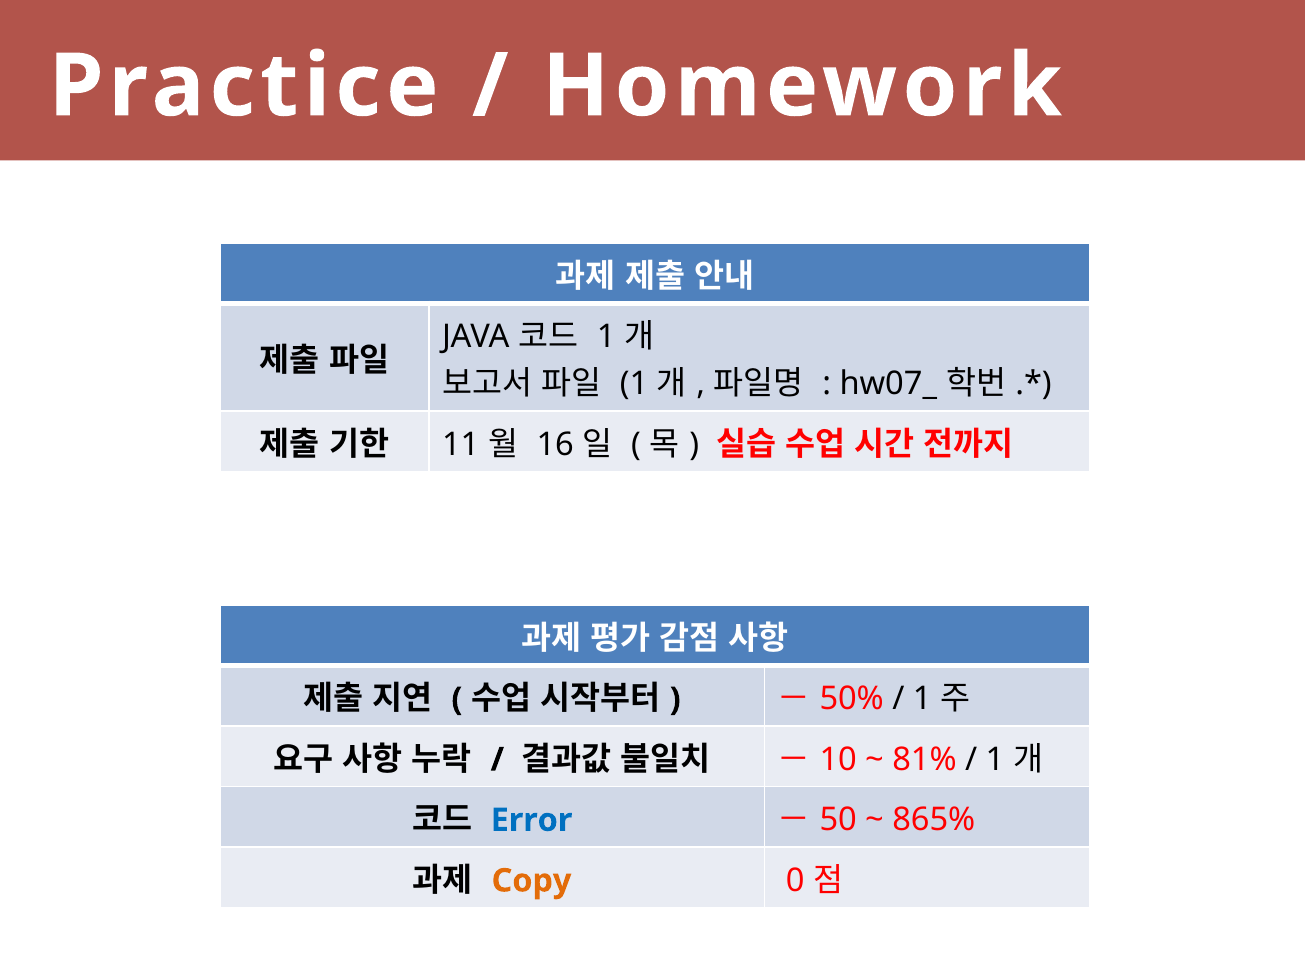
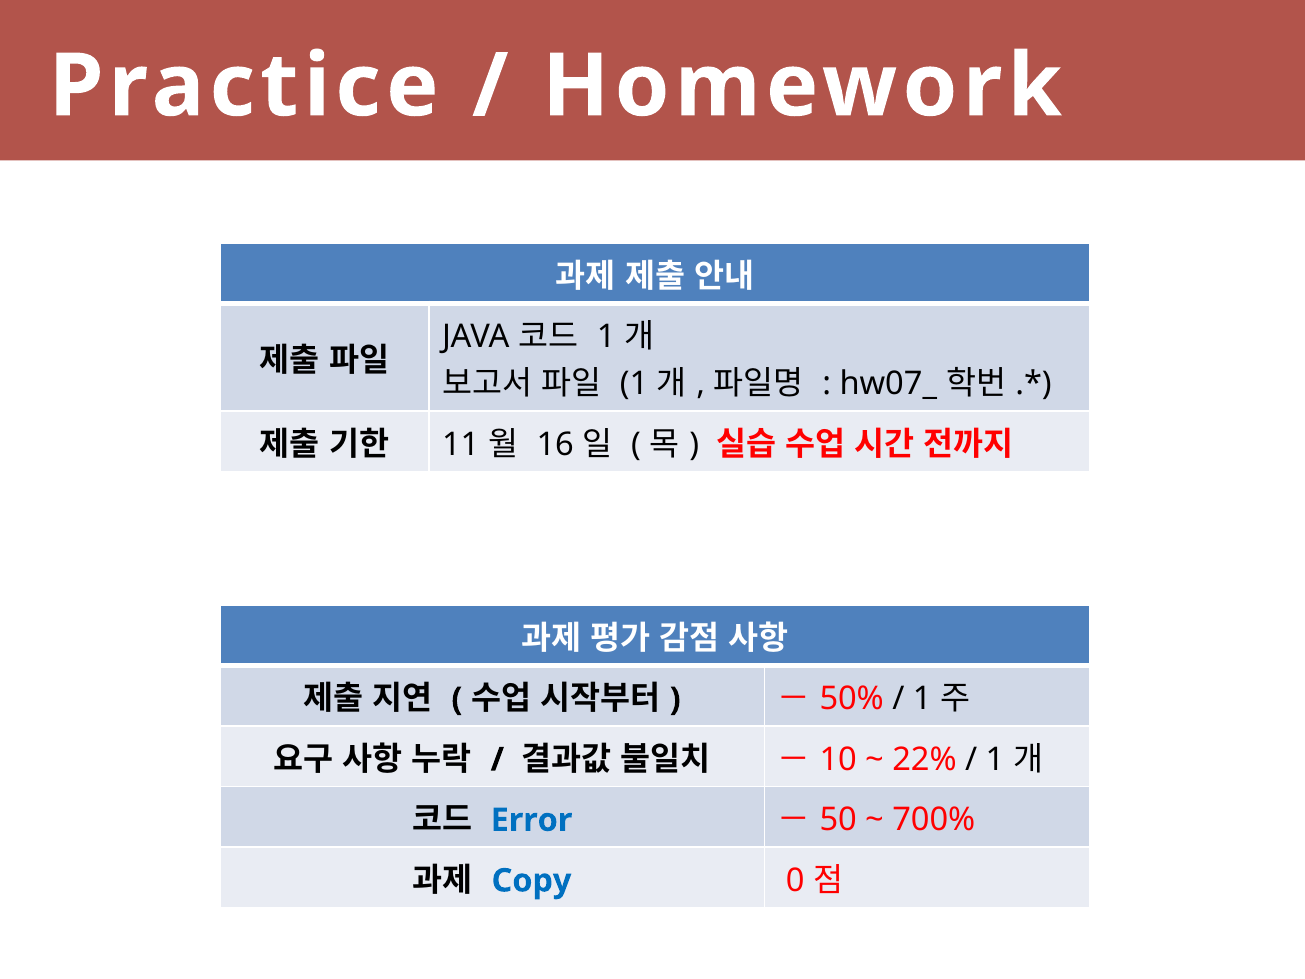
81%: 81% -> 22% (925, 759)
865%: 865% -> 700% (934, 820)
Copy colour: orange -> blue (531, 880)
